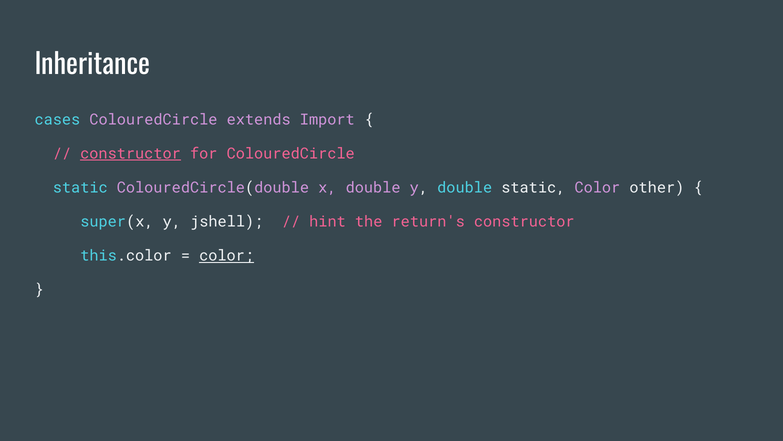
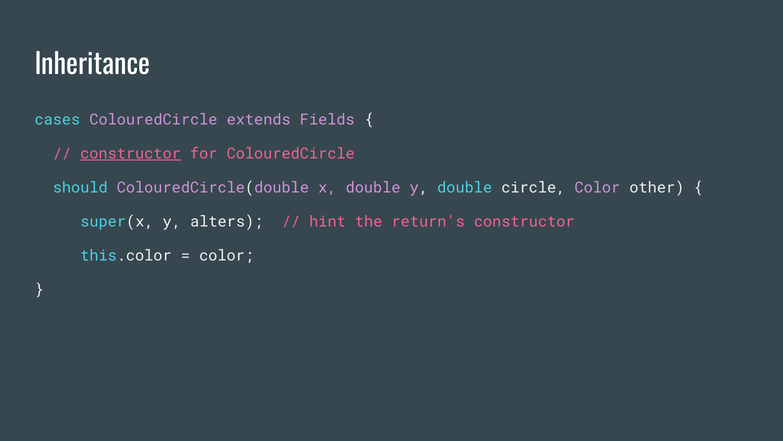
Import: Import -> Fields (327, 119)
static: static -> should (80, 187)
double static: static -> circle (533, 187)
jshell: jshell -> alters (227, 222)
color underline: present -> none (227, 256)
